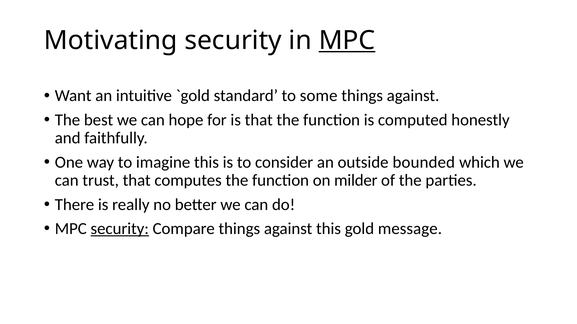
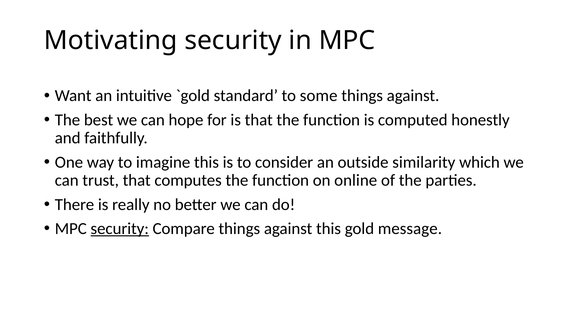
MPC underline: present -> none (347, 40)
bounded: bounded -> similarity (424, 163)
milder: milder -> online (356, 181)
